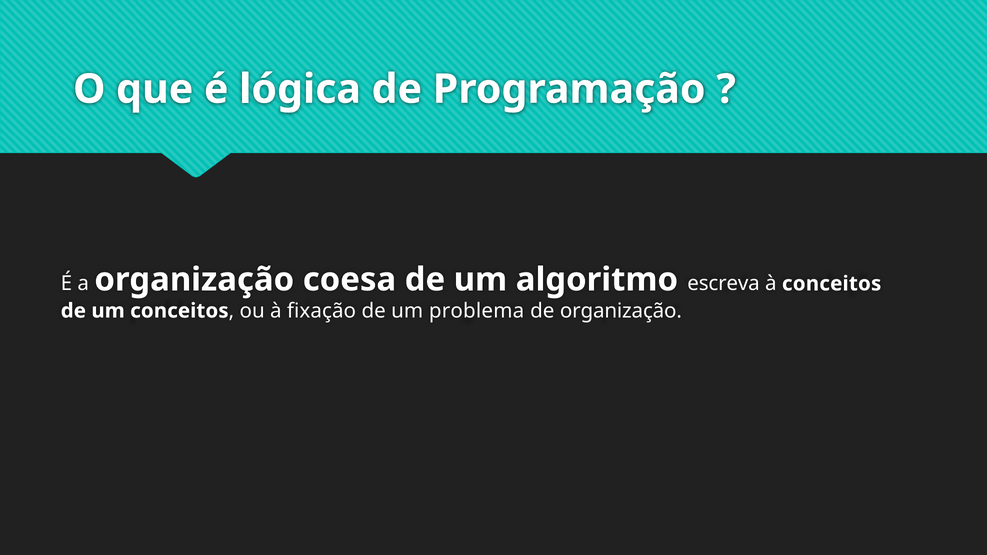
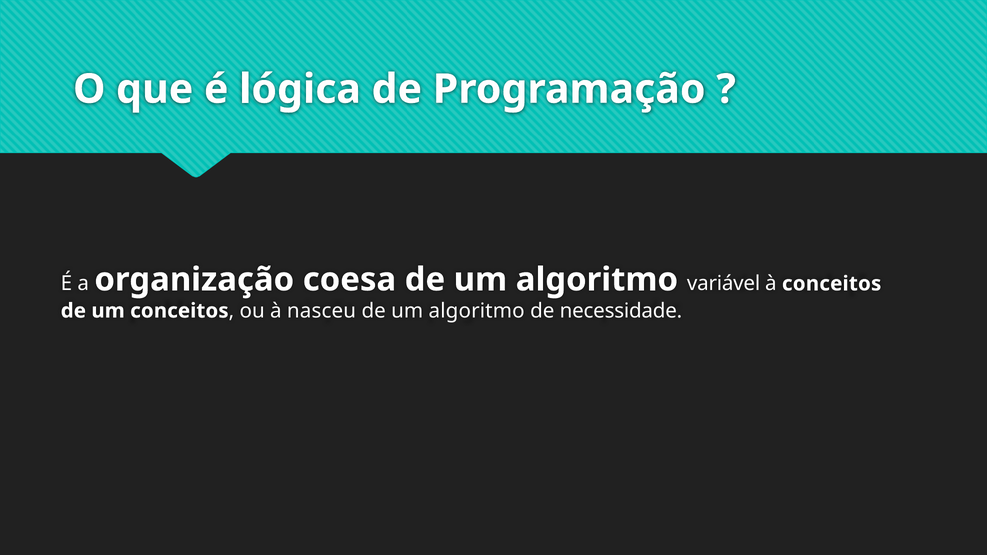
escreva: escreva -> variável (724, 284)
fixação: fixação -> nasceu (321, 311)
problema: problema -> algoritmo (477, 311)
de organização: organização -> necessidade (621, 311)
